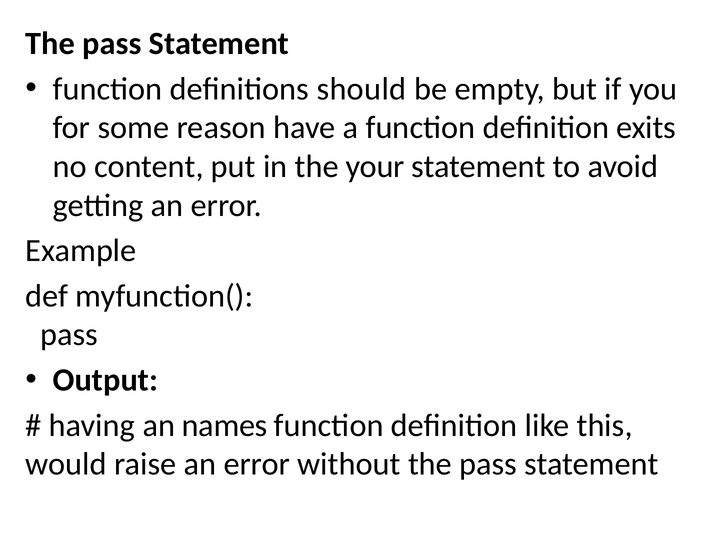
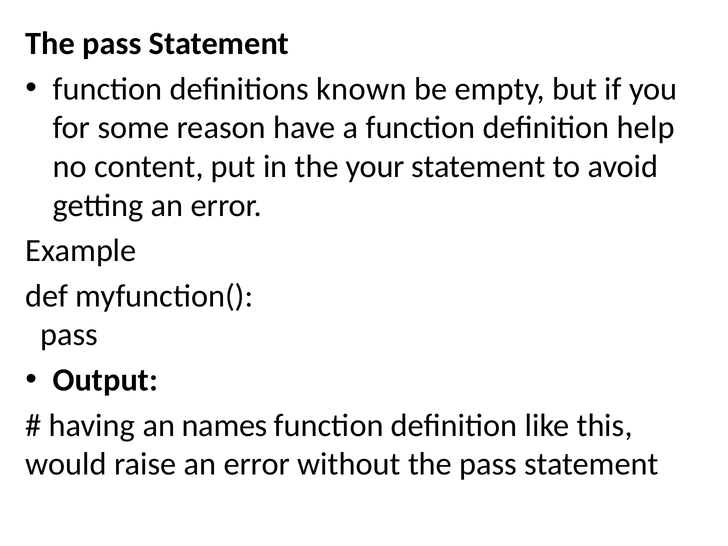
should: should -> known (361, 89)
exits: exits -> help (646, 128)
